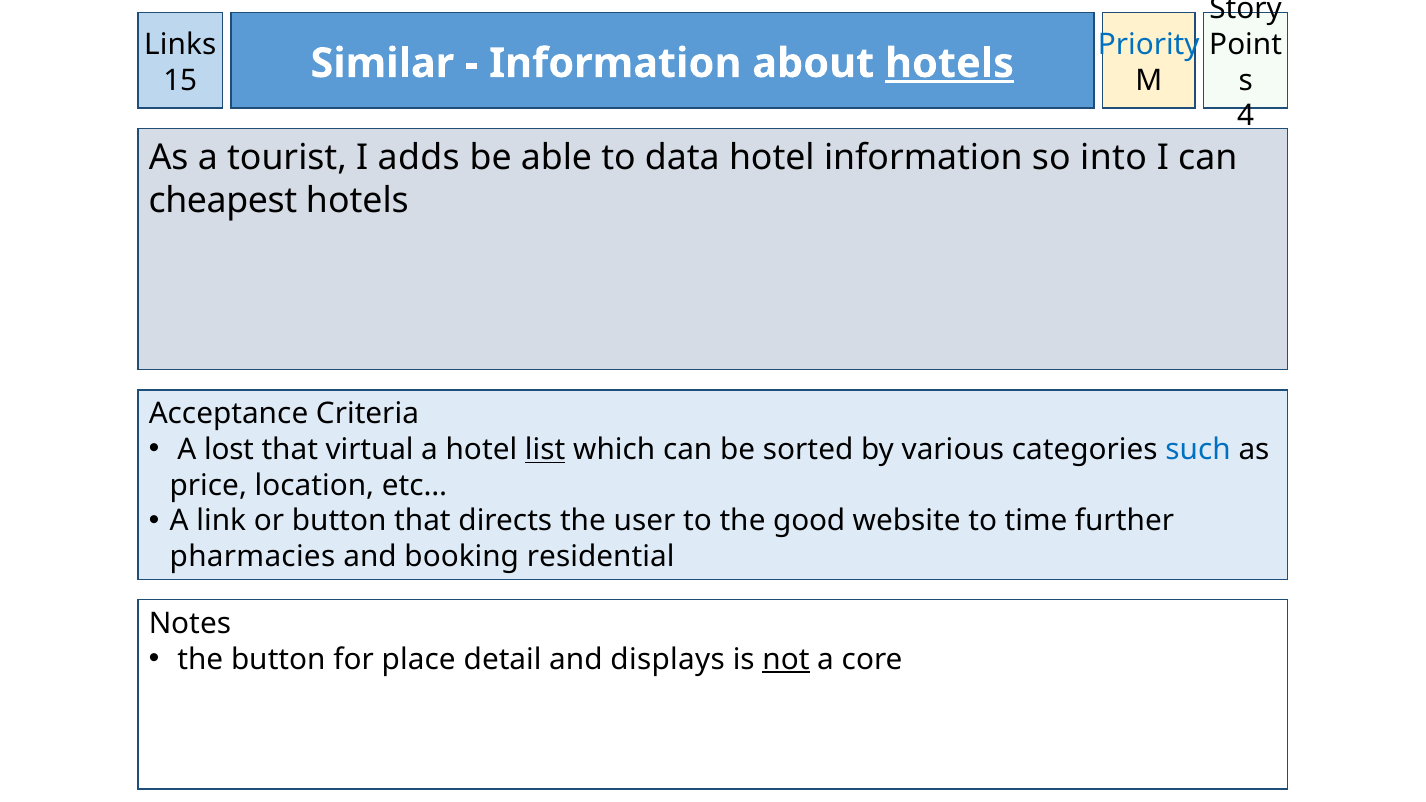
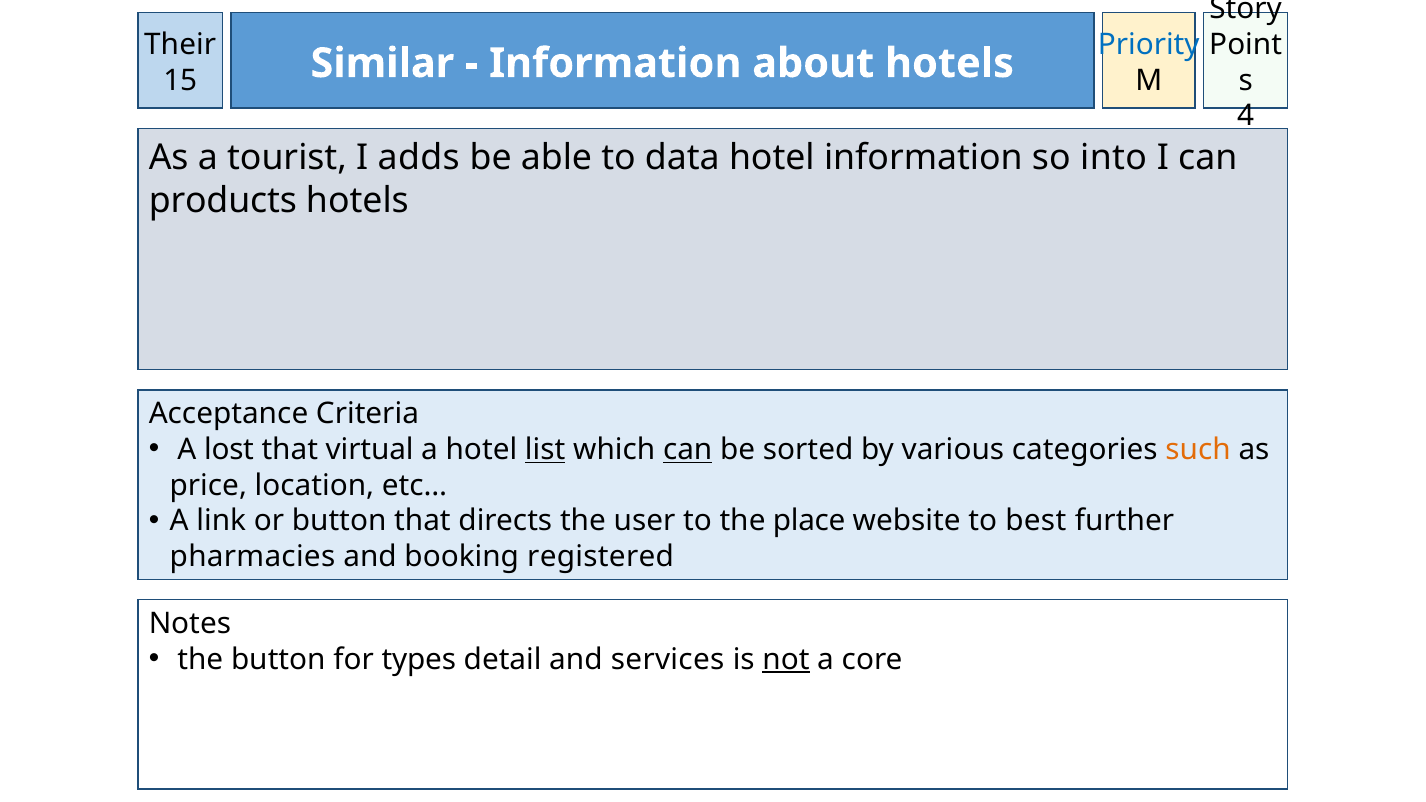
Links: Links -> Their (180, 45)
hotels underline: present -> none (950, 63)
cheapest: cheapest -> products (223, 200)
can underline: none -> present (688, 450)
such colour: blue -> orange (1198, 450)
good: good -> place (809, 521)
time: time -> best (1036, 521)
residential: residential -> registered (601, 557)
place: place -> types (419, 660)
displays: displays -> services (668, 660)
